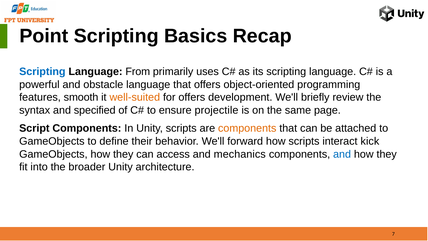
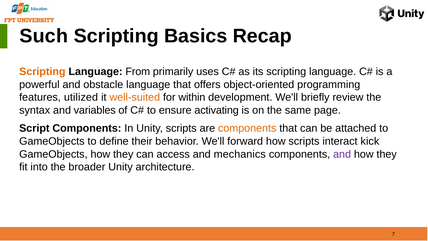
Point: Point -> Such (44, 36)
Scripting colour: blue -> orange (42, 72)
smooth: smooth -> utilized (81, 97)
for offers: offers -> within (192, 97)
specified: specified -> variables (95, 110)
projectile: projectile -> activating (217, 110)
and colour: blue -> purple (342, 154)
